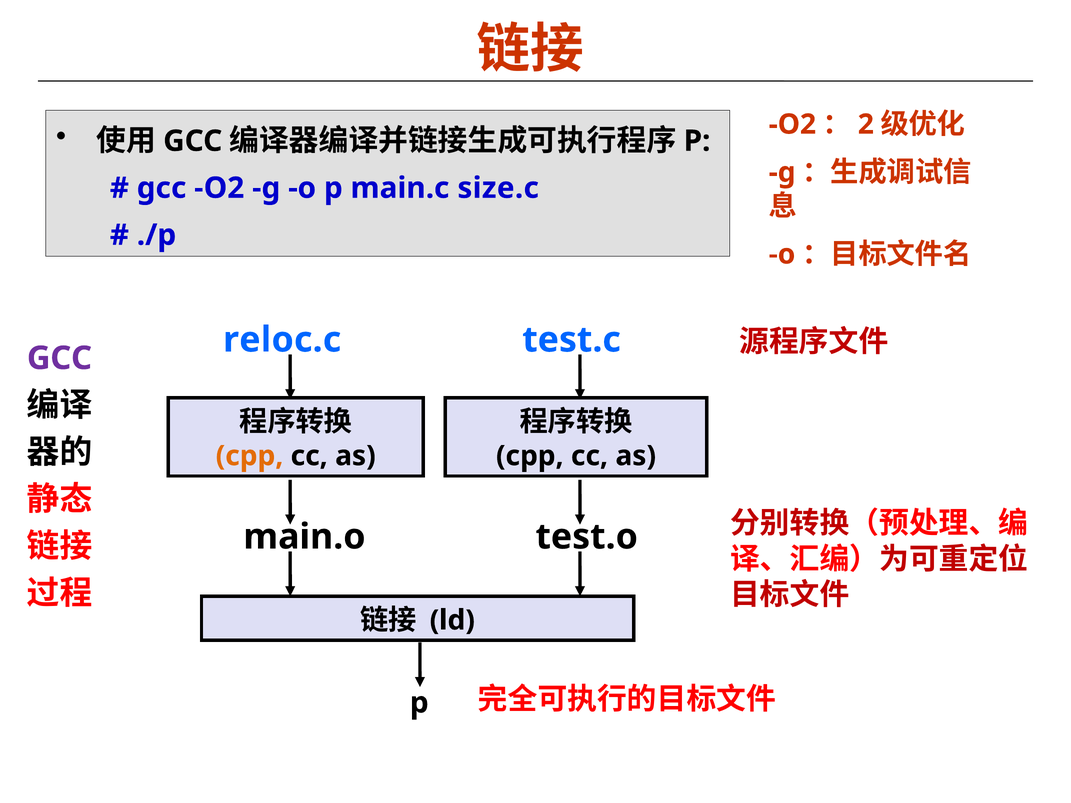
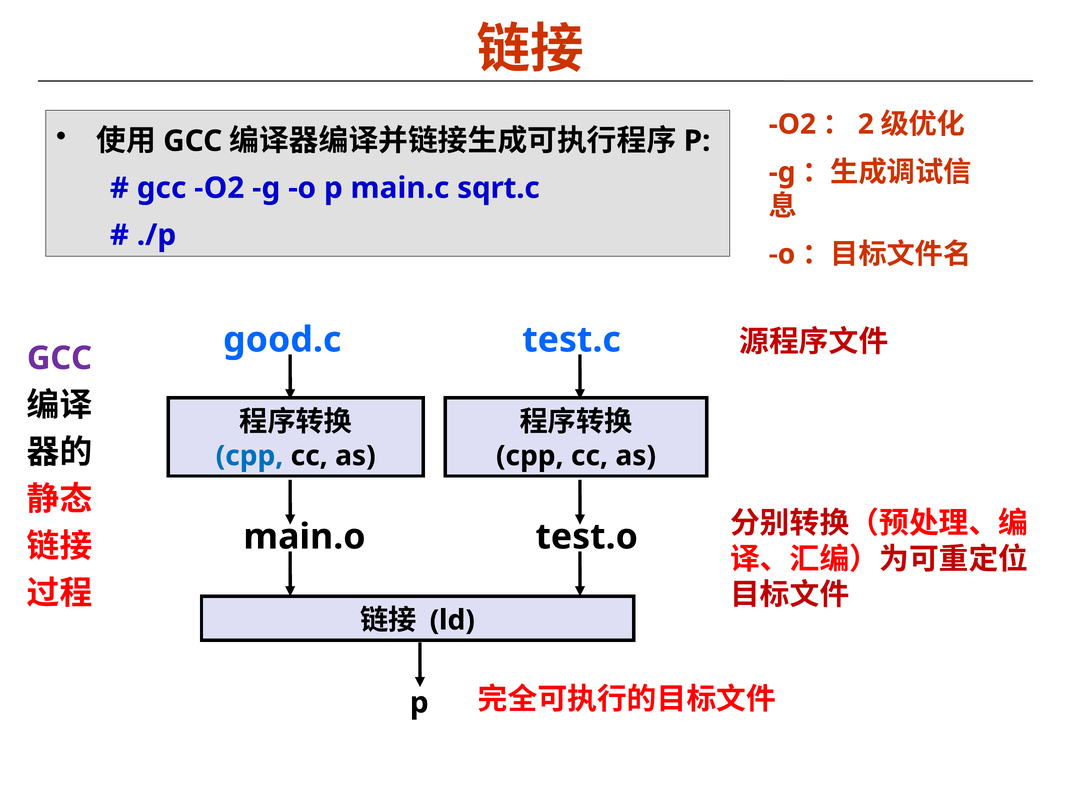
size.c: size.c -> sqrt.c (498, 188)
reloc.c: reloc.c -> good.c (282, 340)
cpp colour: orange -> blue (250, 456)
